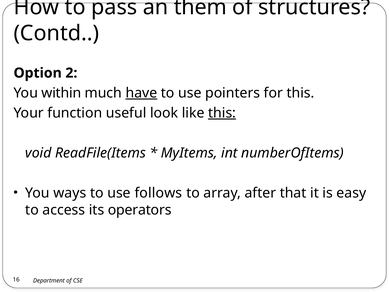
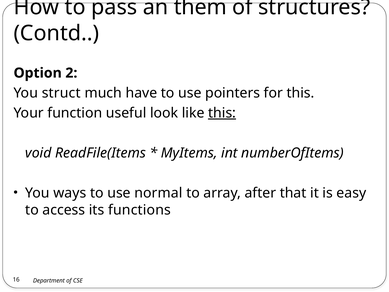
within: within -> struct (61, 93)
have underline: present -> none (141, 93)
follows: follows -> normal (158, 193)
operators: operators -> functions (139, 210)
